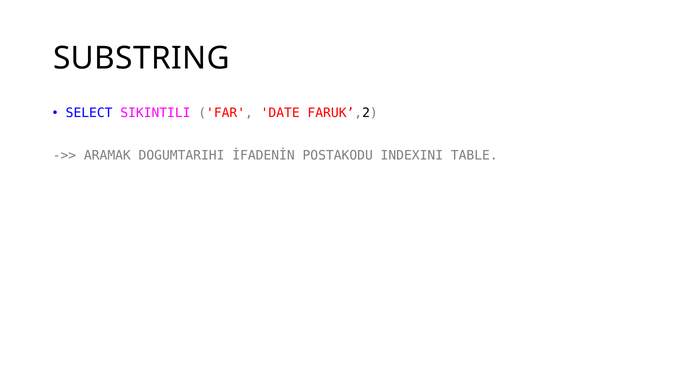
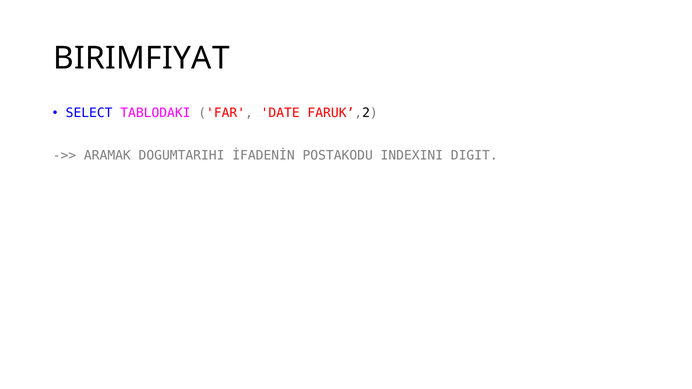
SUBSTRING: SUBSTRING -> BIRIMFIYAT (141, 58)
SIKINTILI: SIKINTILI -> TABLODAKI (155, 113)
TABLE: TABLE -> DIGIT (474, 156)
